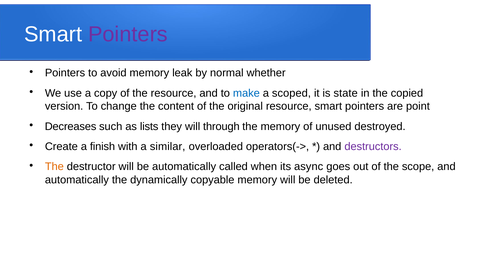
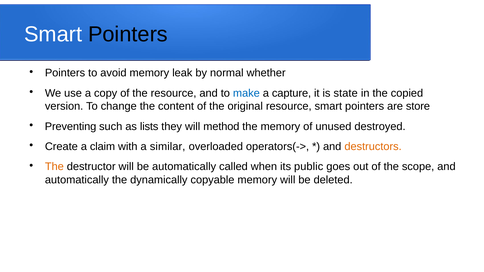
Pointers colour: purple -> black (128, 34)
scoped: scoped -> capture (292, 93)
point: point -> store (418, 106)
Decreases: Decreases -> Preventing (71, 127)
through: through -> method (221, 127)
finish: finish -> claim (103, 147)
destructors colour: purple -> orange (373, 147)
async: async -> public (309, 167)
